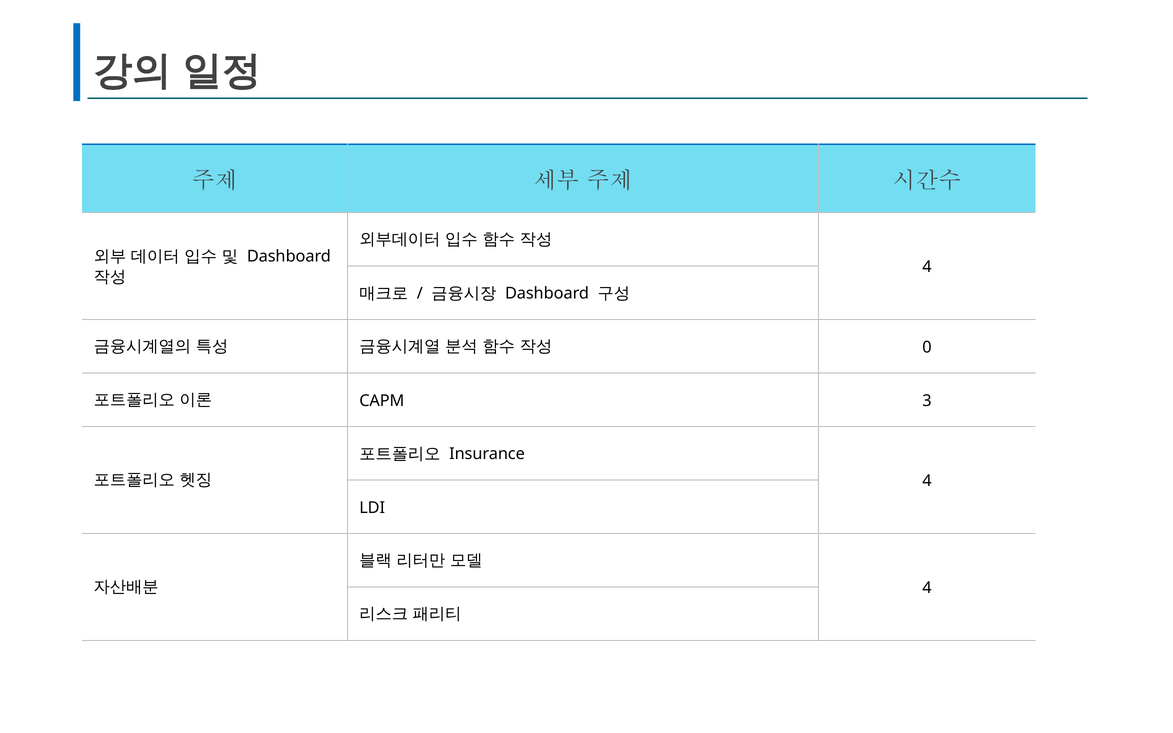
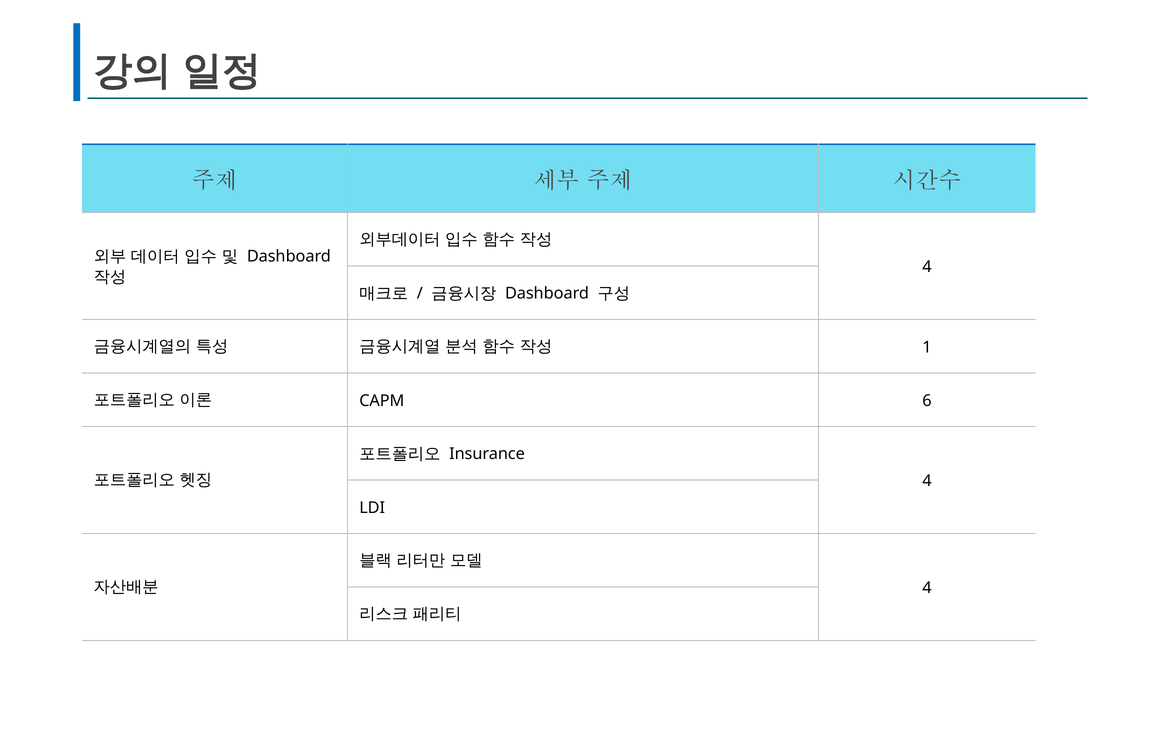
0: 0 -> 1 (927, 347)
3: 3 -> 6 (927, 401)
